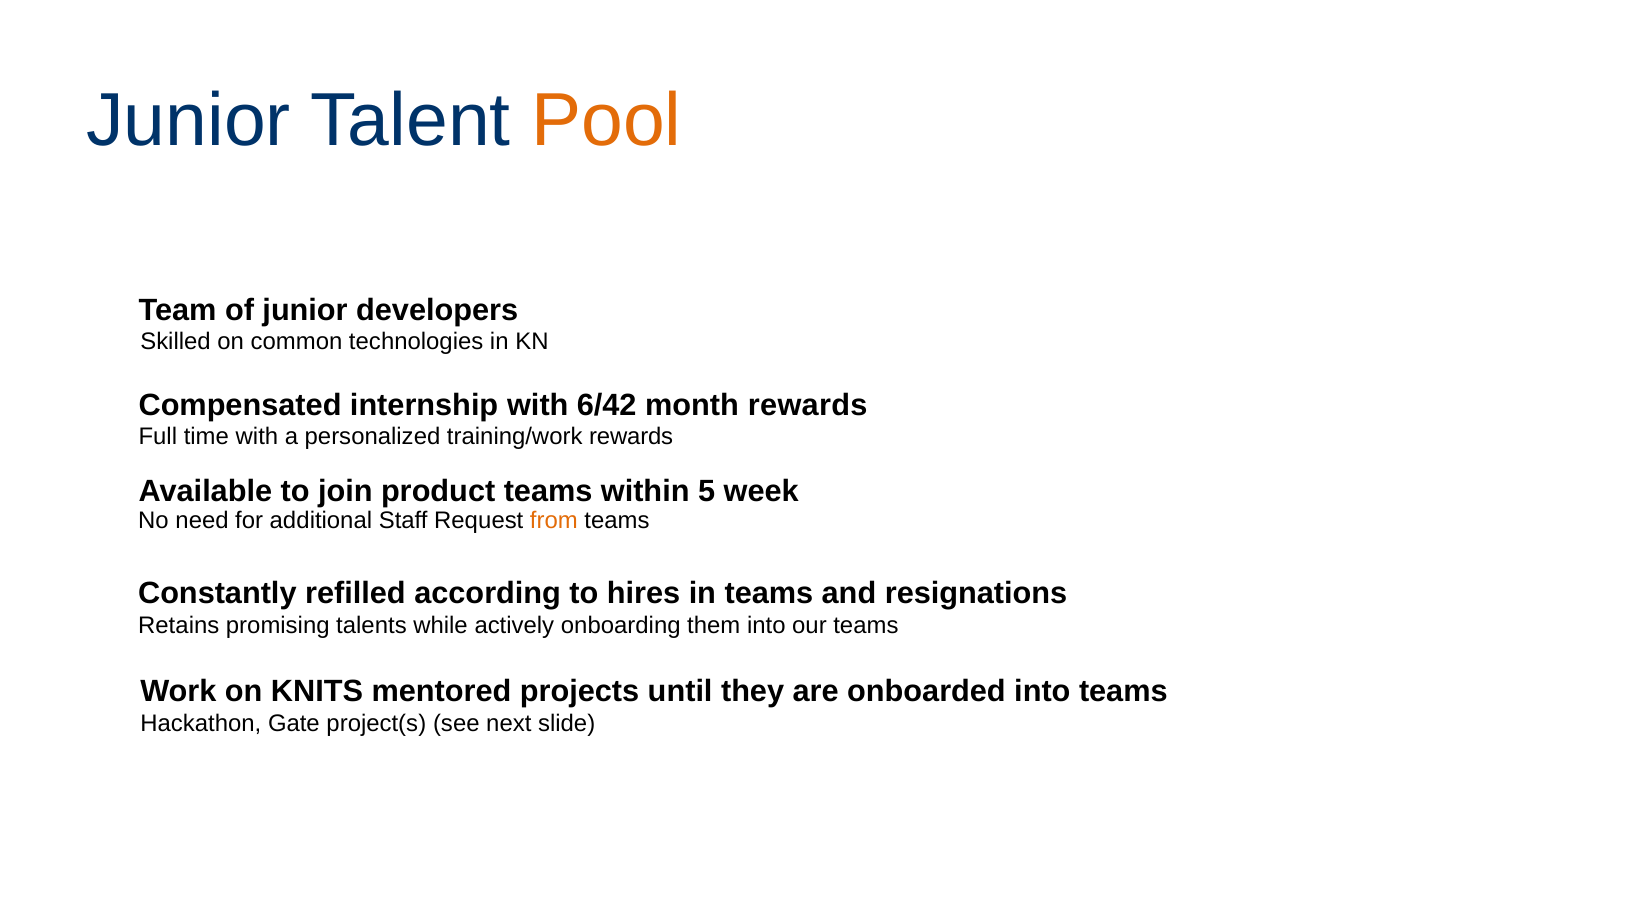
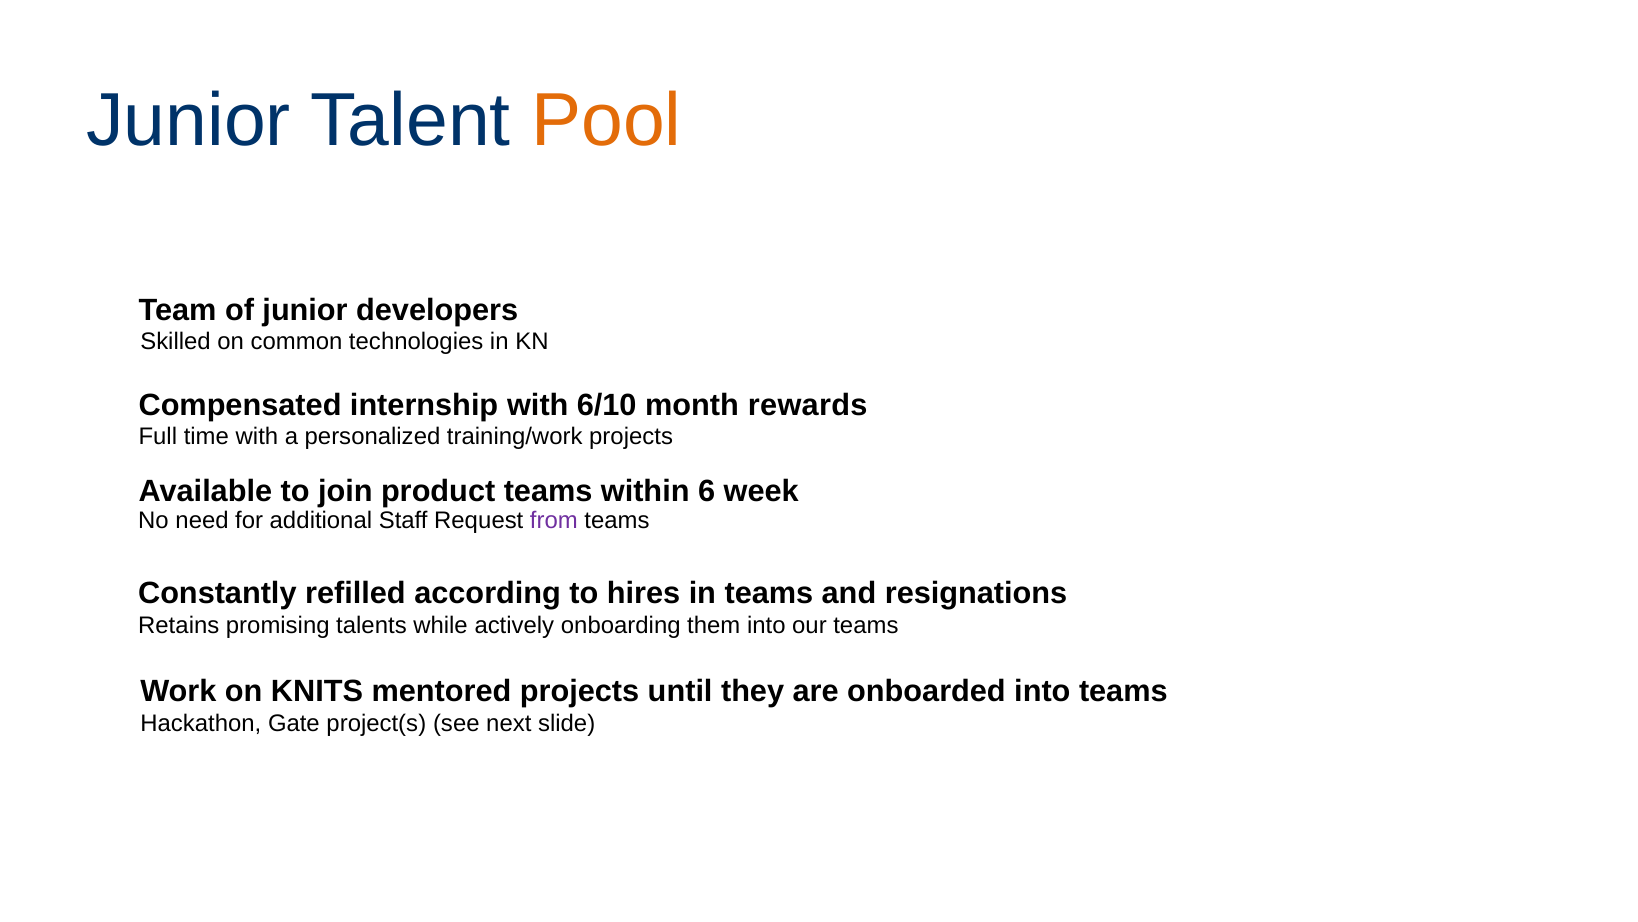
6/42: 6/42 -> 6/10 (607, 405)
training/work rewards: rewards -> projects (631, 436)
5: 5 -> 6 (707, 491)
from colour: orange -> purple (554, 520)
